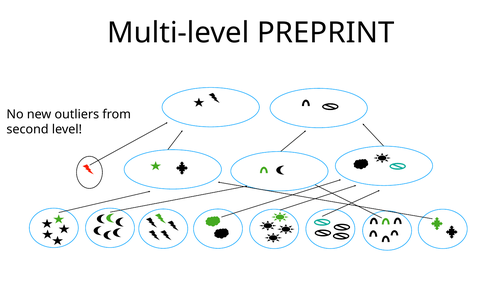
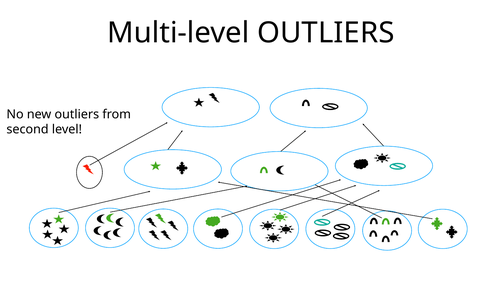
Multi-level PREPRINT: PREPRINT -> OUTLIERS (326, 33)
